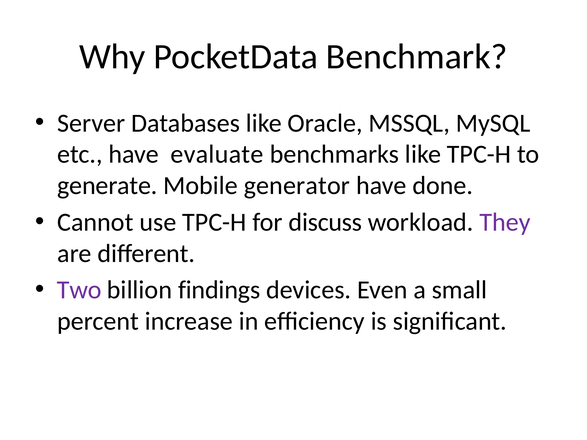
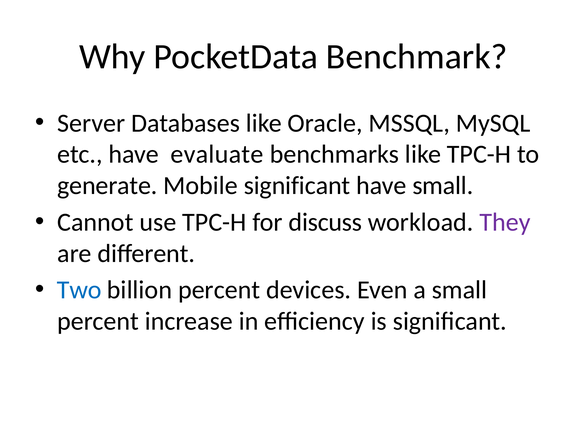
Mobile generator: generator -> significant (297, 186)
have done: done -> small (443, 186)
Two colour: purple -> blue (79, 290)
billion findings: findings -> percent (219, 290)
